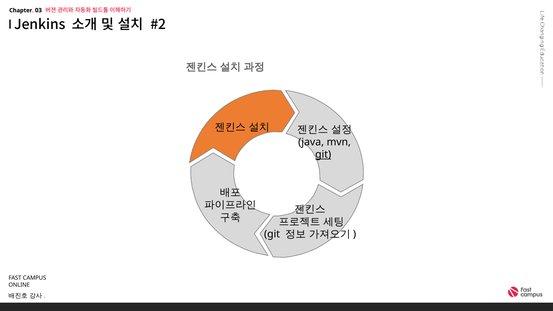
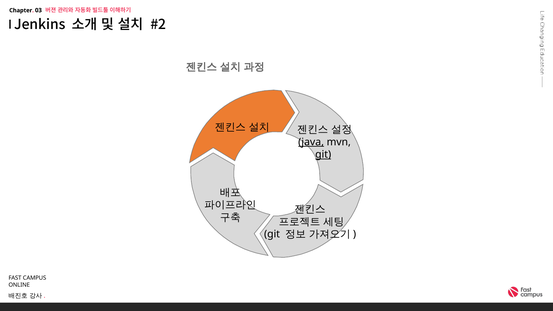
java underline: none -> present (311, 142)
